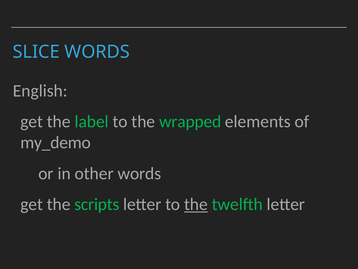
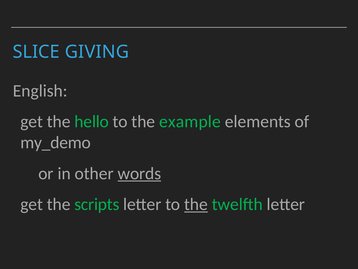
SLICE WORDS: WORDS -> GIVING (97, 52)
label: label -> hello (92, 121)
wrapped: wrapped -> example (190, 121)
words underline: none -> present (139, 173)
